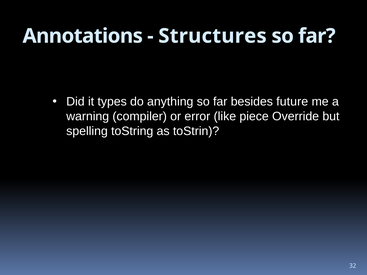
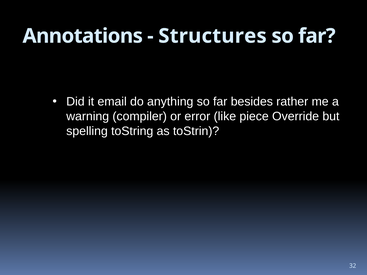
types: types -> email (112, 102)
future: future -> rather (292, 102)
